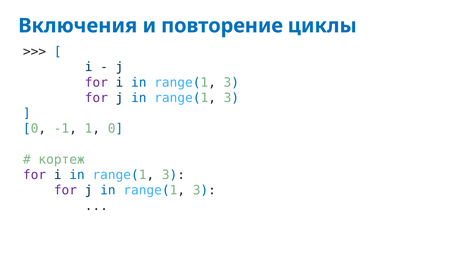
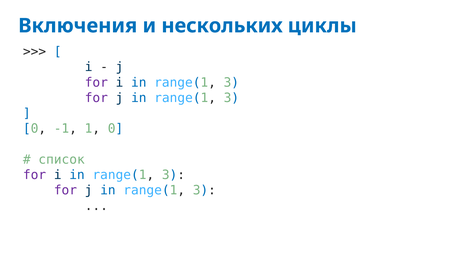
повторение: повторение -> нескольких (222, 26)
кортеж: кортеж -> список (62, 159)
